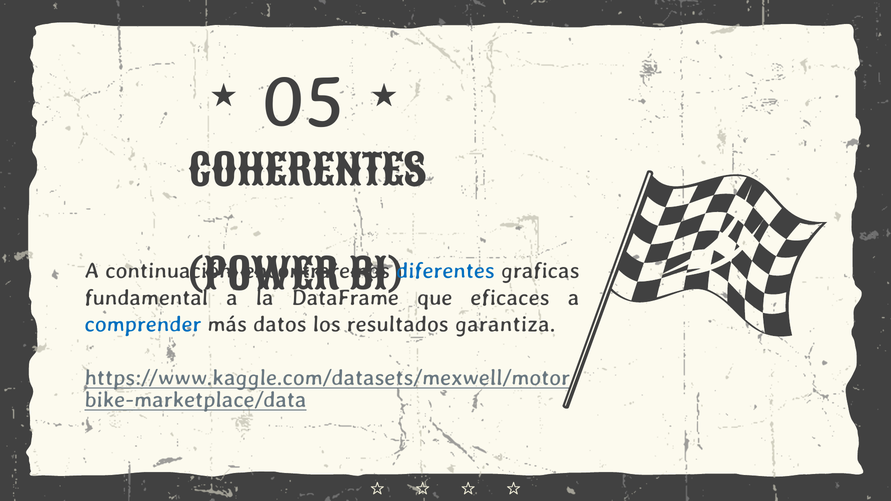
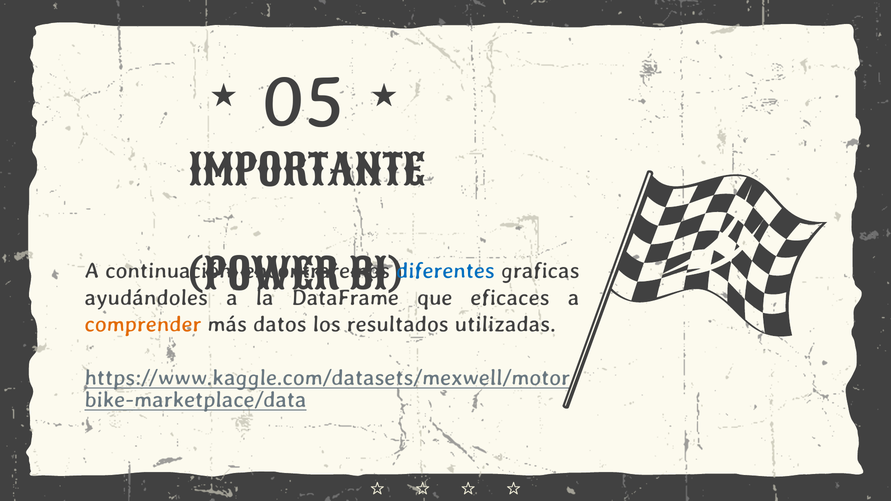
COHERENTES: COHERENTES -> IMPORTANTE (307, 170)
fundamental: fundamental -> ayudándoles (146, 298)
comprender colour: blue -> orange (143, 325)
garantiza: garantiza -> utilizadas (505, 325)
